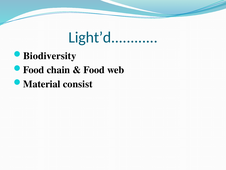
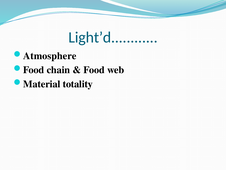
Biodiversity: Biodiversity -> Atmosphere (50, 56)
consist: consist -> totality (78, 84)
